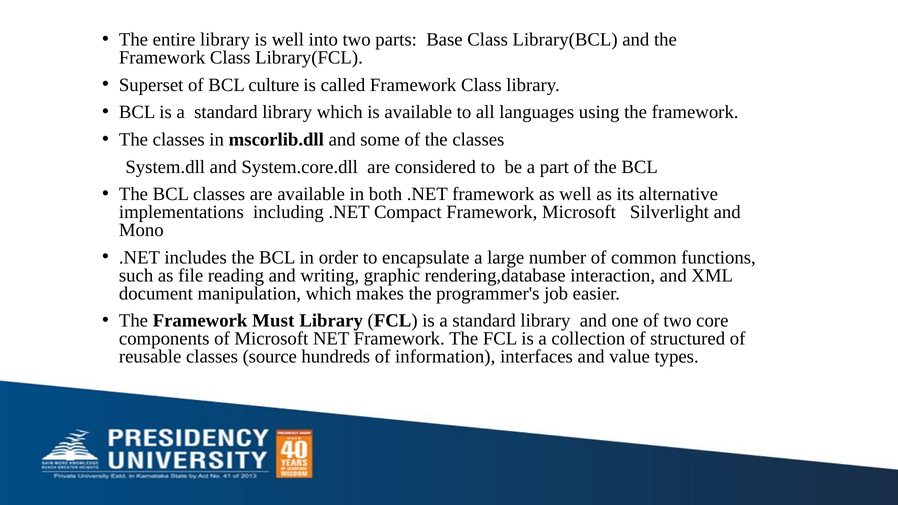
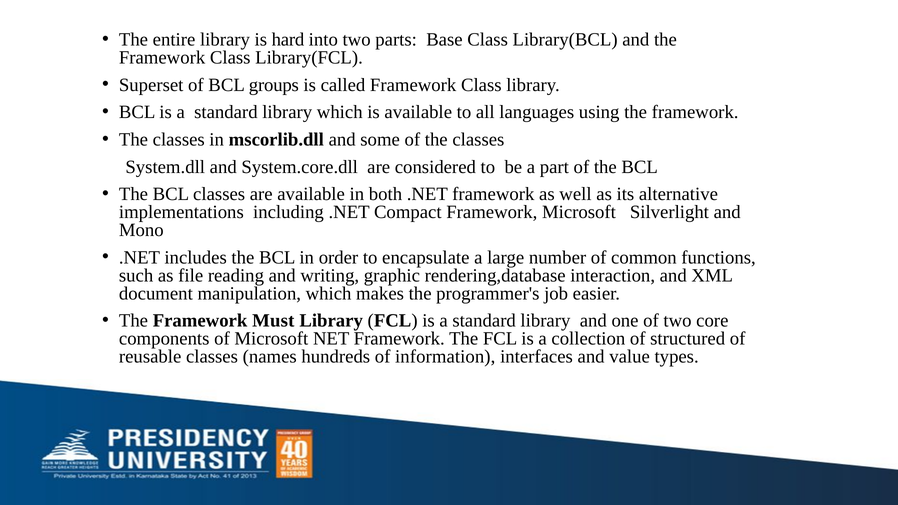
is well: well -> hard (288, 40)
culture: culture -> groups (274, 85)
source: source -> names (270, 357)
